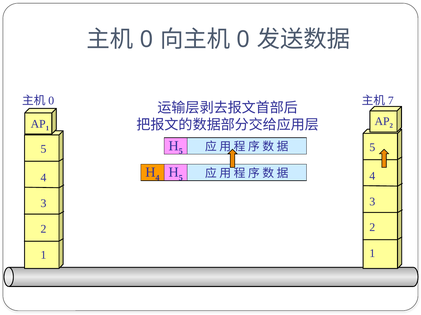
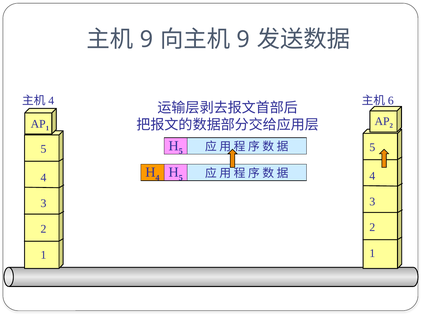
0: 0 -> 9 (146, 40)
0: 0 -> 9 (243, 40)
0: 0 -> 4 (51, 101)
7: 7 -> 6 (391, 101)
